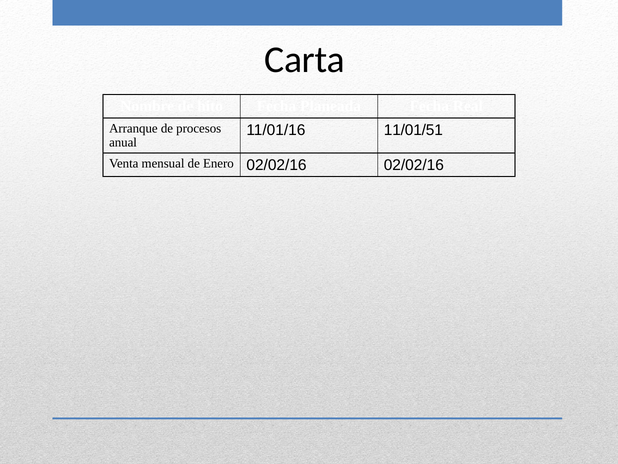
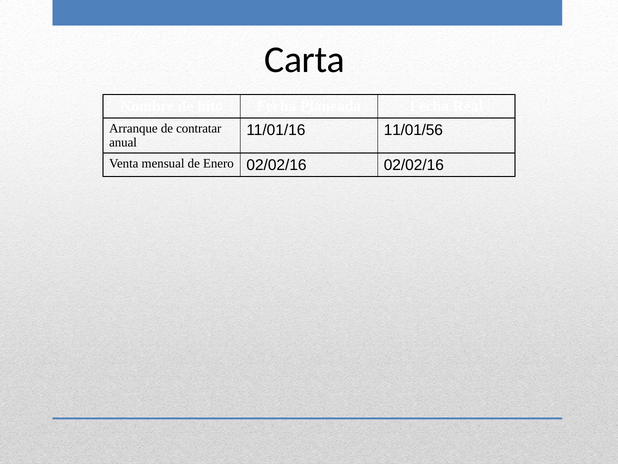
procesos: procesos -> contratar (199, 128)
11/01/51: 11/01/51 -> 11/01/56 (413, 130)
